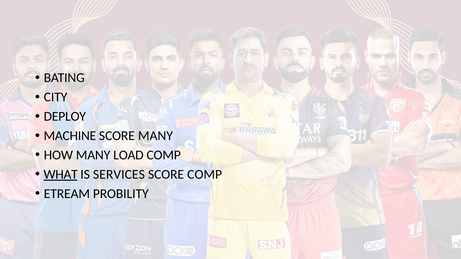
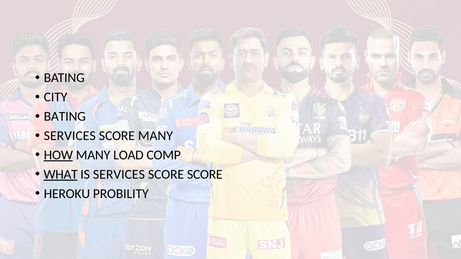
DEPLOY: DEPLOY -> BATING (65, 117)
MACHINE: MACHINE -> SERVICES (70, 136)
HOW underline: none -> present (58, 155)
SCORE COMP: COMP -> SCORE (205, 175)
ETREAM: ETREAM -> HEROKU (67, 194)
